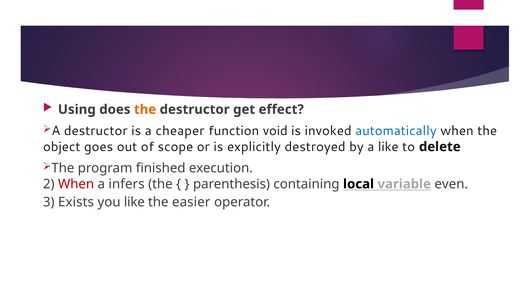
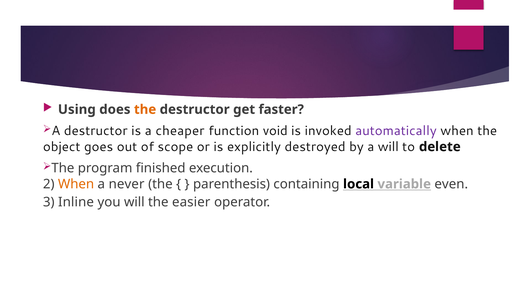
effect: effect -> faster (281, 110)
automatically colour: blue -> purple (396, 131)
a like: like -> will (388, 147)
When colour: red -> orange (76, 184)
infers: infers -> never (127, 184)
Exists: Exists -> Inline (76, 202)
you like: like -> will (134, 202)
